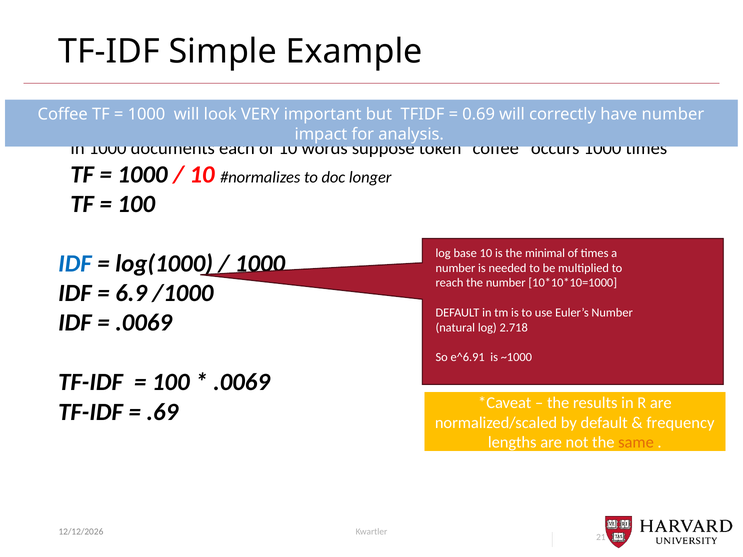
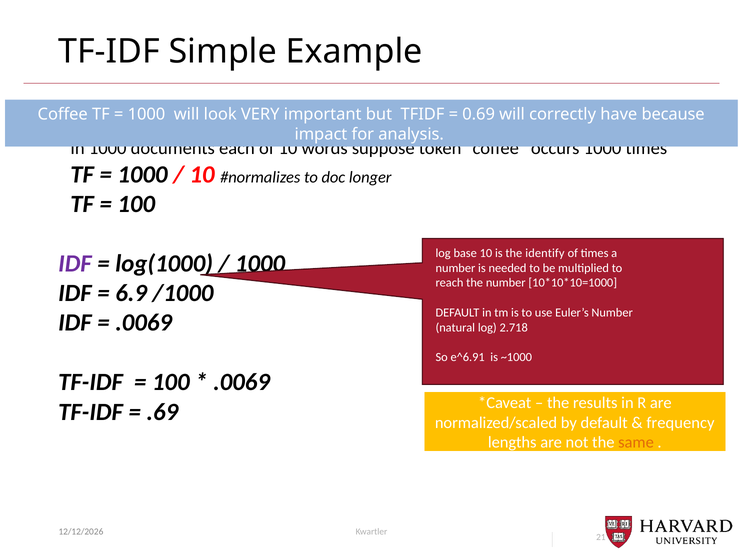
have number: number -> because (673, 114)
minimal: minimal -> identify (545, 253)
IDF colour: blue -> purple (75, 264)
